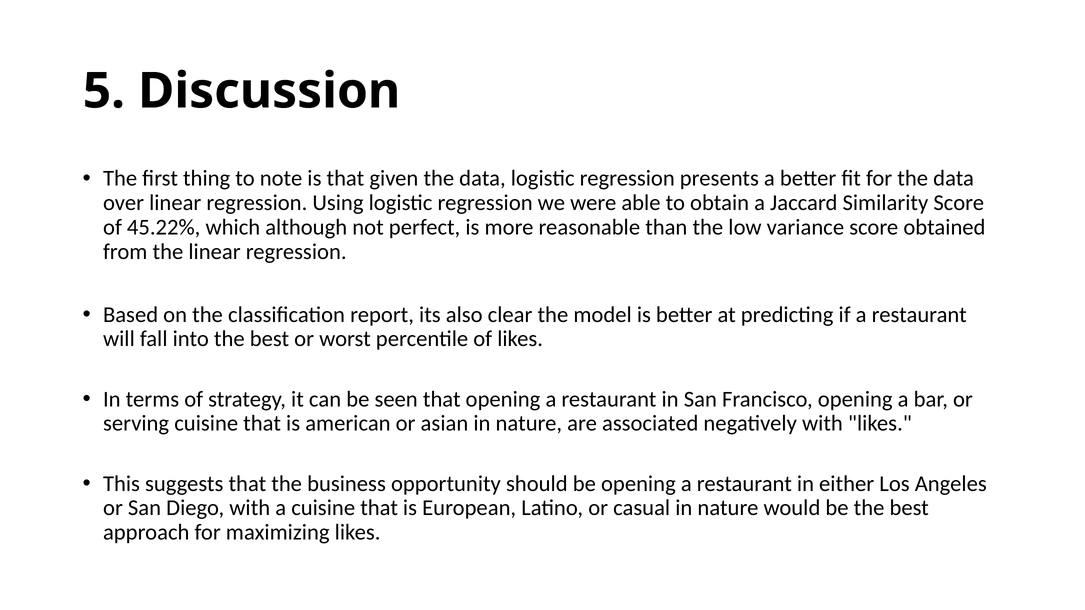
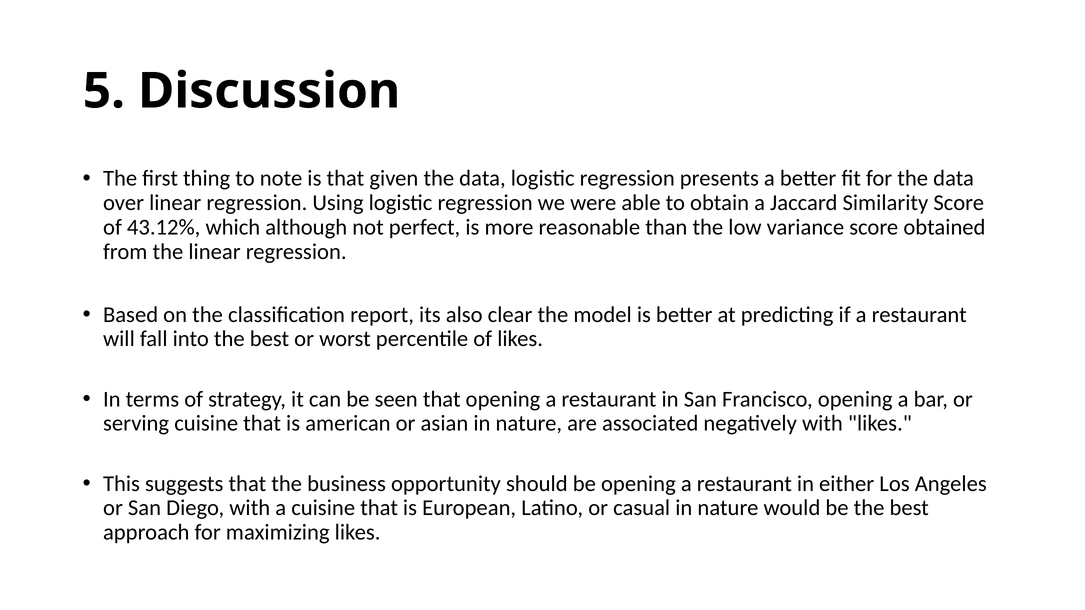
45.22%: 45.22% -> 43.12% (164, 227)
